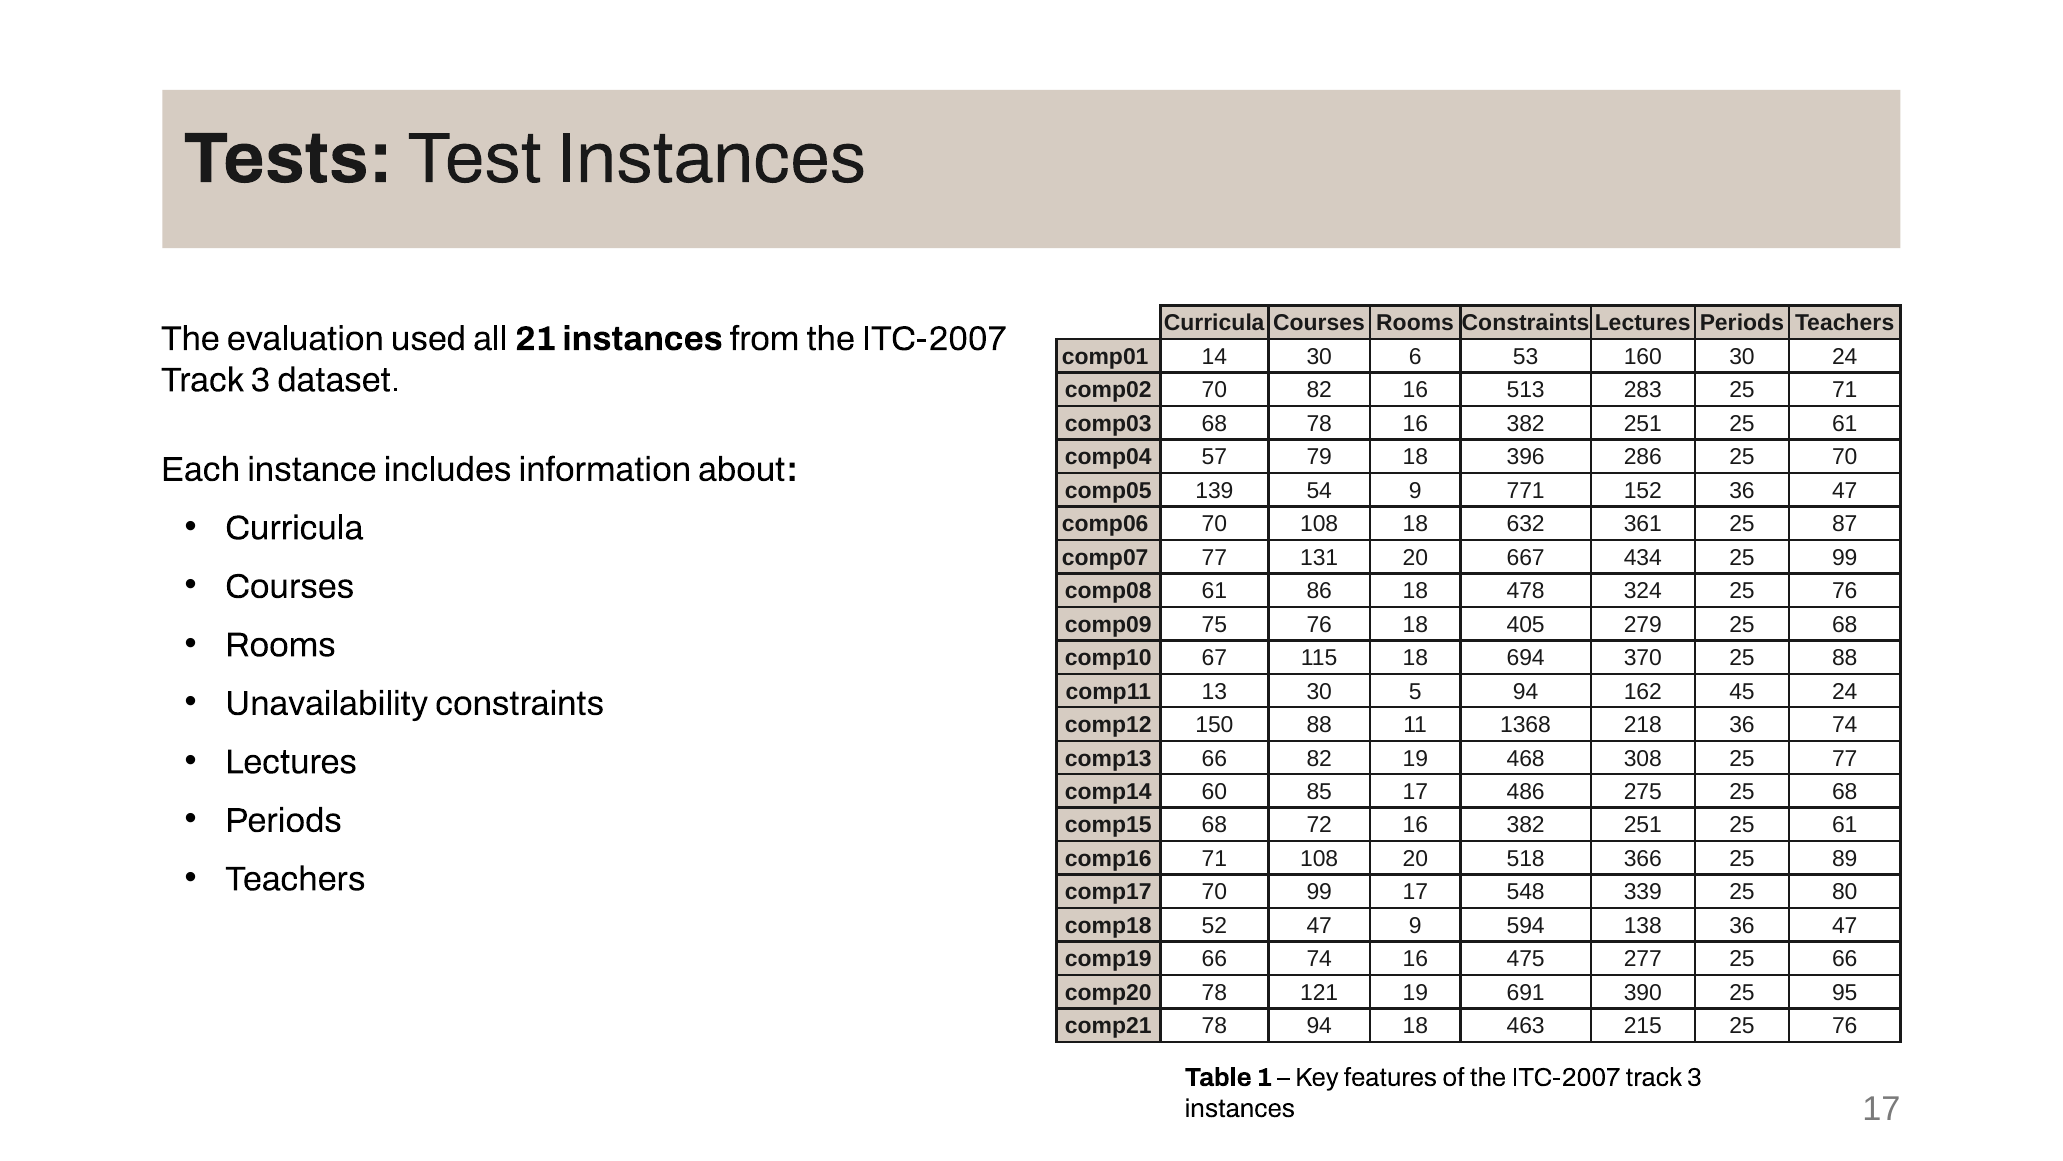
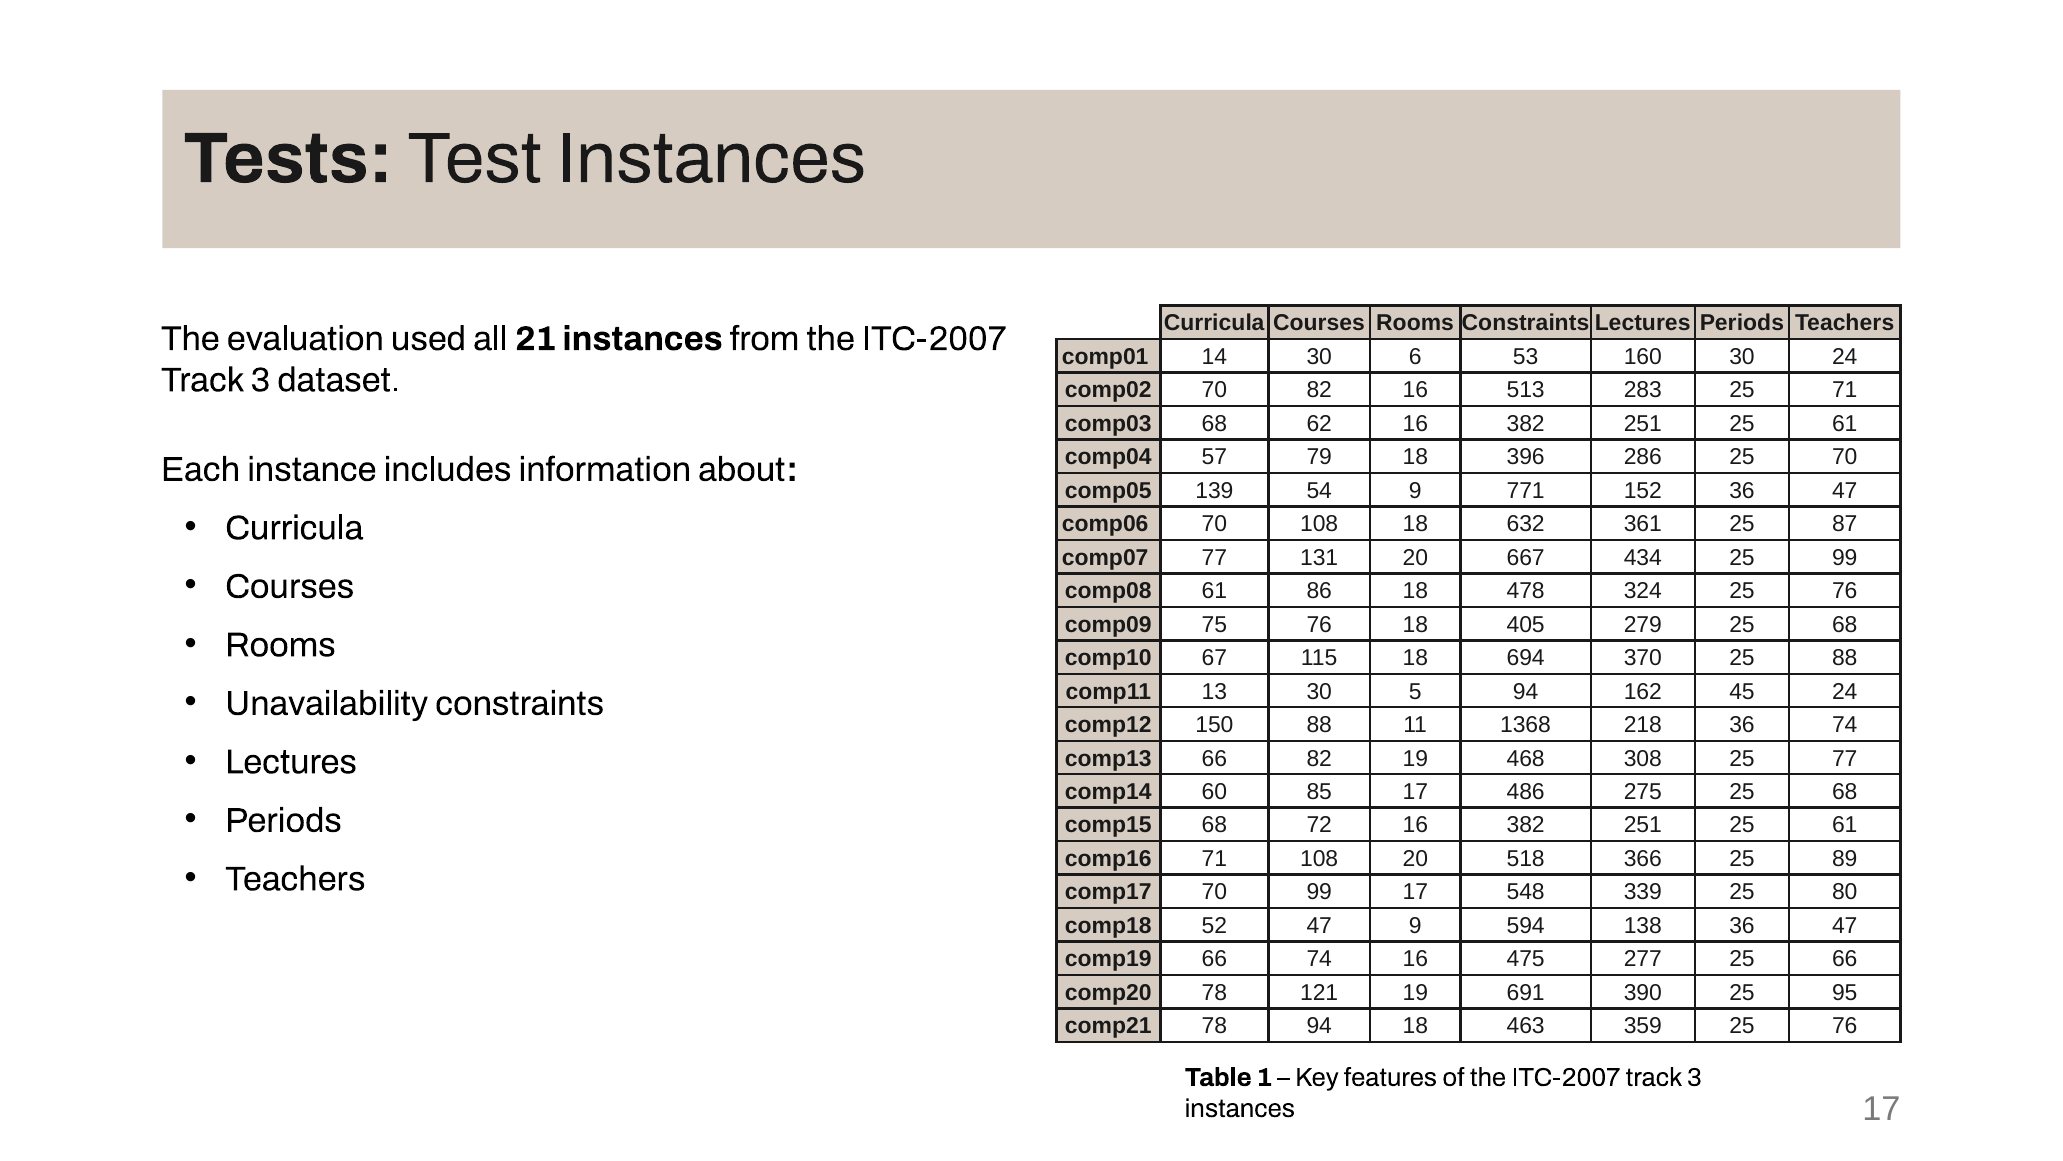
68 78: 78 -> 62 (1319, 423)
215: 215 -> 359 (1643, 1026)
